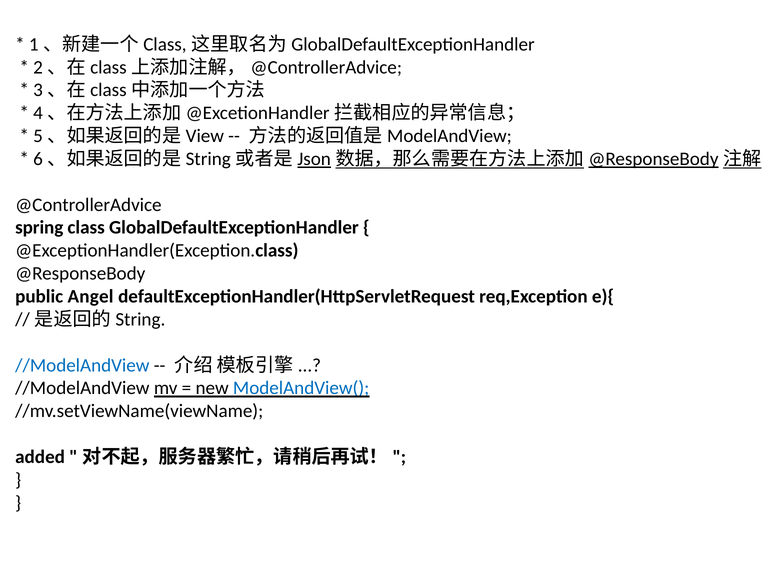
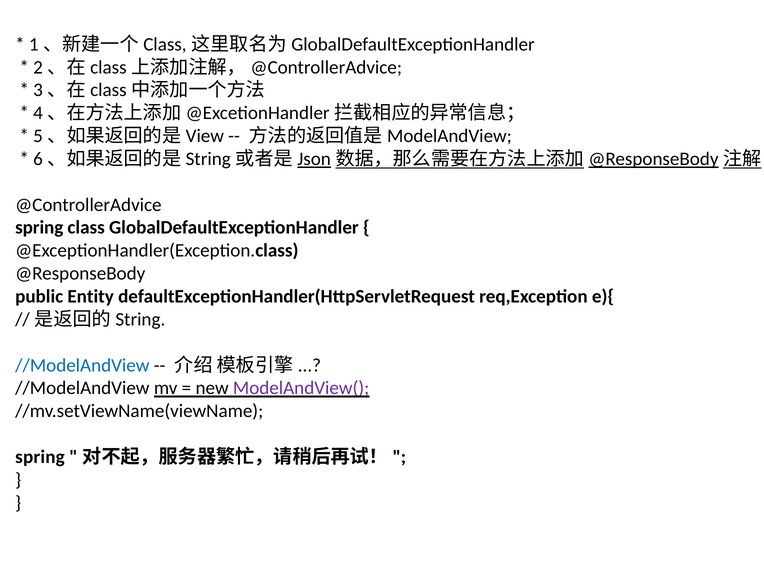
Angel: Angel -> Entity (91, 296)
ModelAndView( colour: blue -> purple (301, 388)
added: added -> spring (40, 457)
